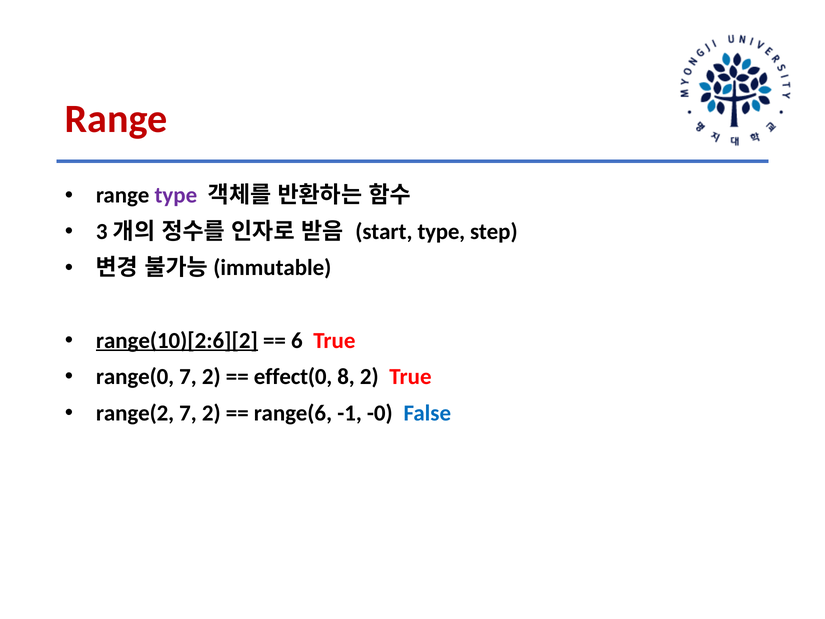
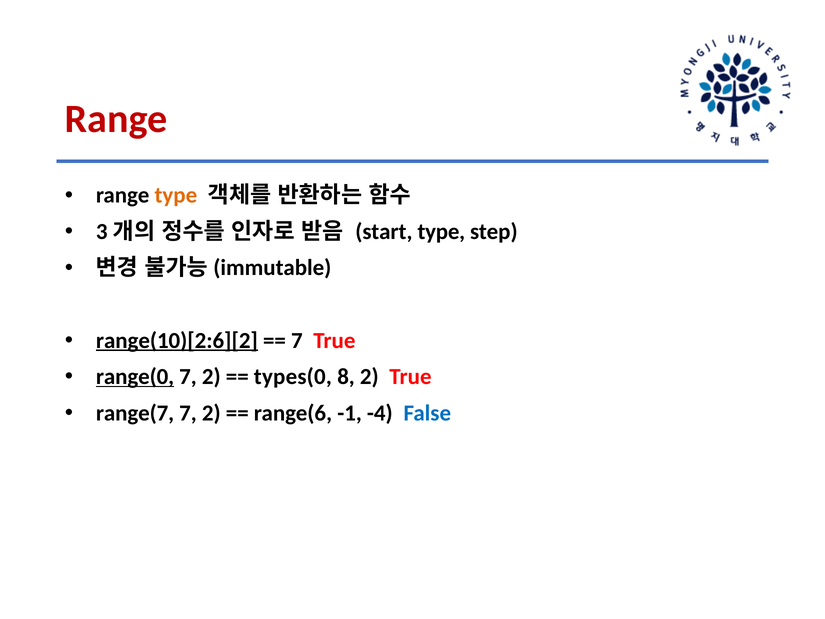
type colour: purple -> orange (176, 195)
6: 6 -> 7 (297, 340)
range(0 underline: none -> present (135, 377)
effect(0: effect(0 -> types(0 (293, 377)
range(2: range(2 -> range(7 (135, 413)
-0: -0 -> -4 (380, 413)
